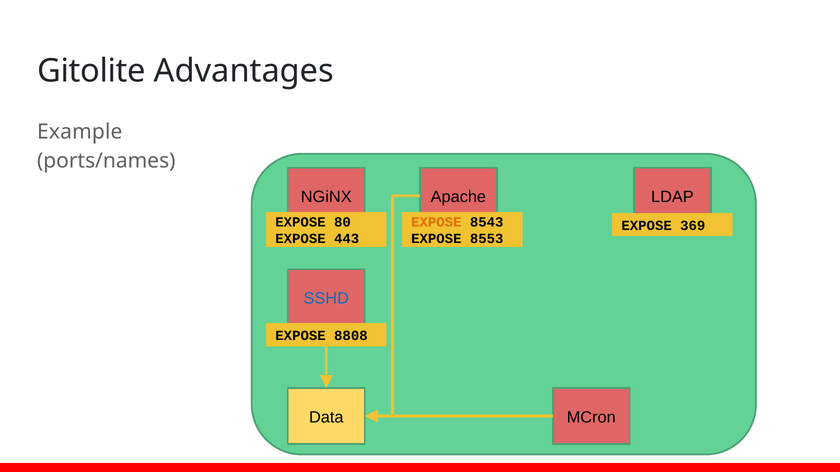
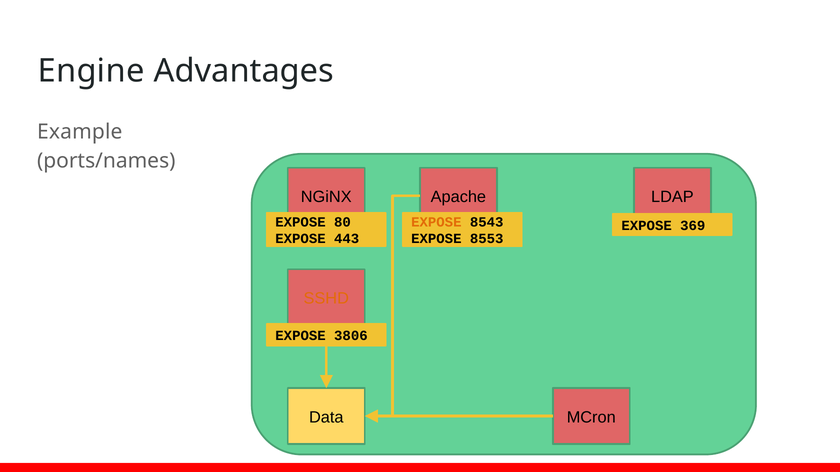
Gitolite: Gitolite -> Engine (91, 71)
SSHD colour: blue -> orange (326, 299)
8808: 8808 -> 3806 (351, 336)
